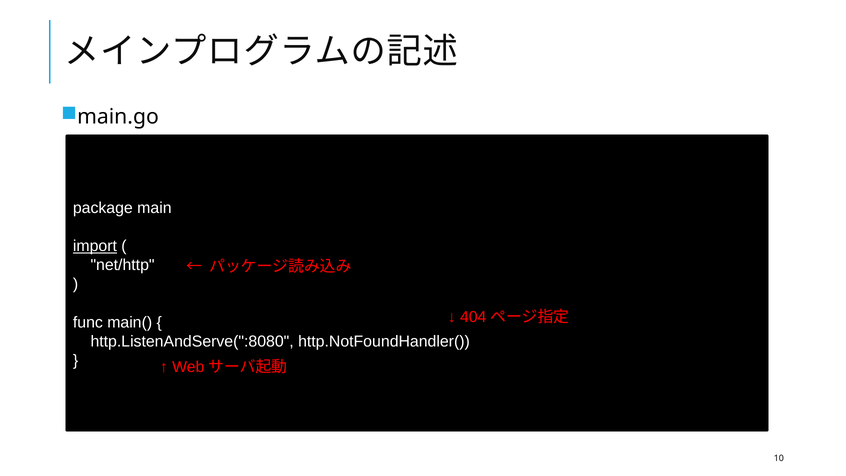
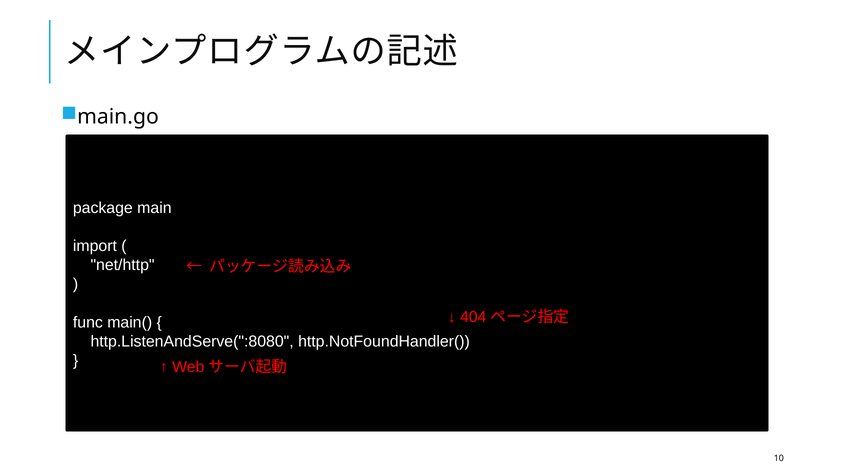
import underline: present -> none (95, 246)
